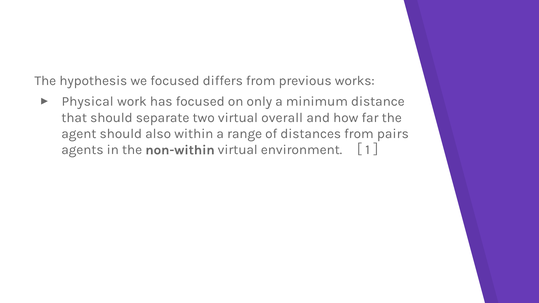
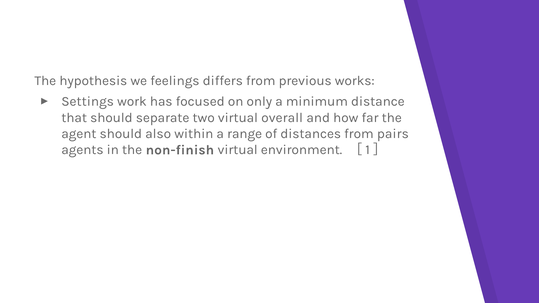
we focused: focused -> feelings (175, 81)
Physical: Physical -> Settings (88, 101)
non-within: non-within -> non-finish (180, 150)
